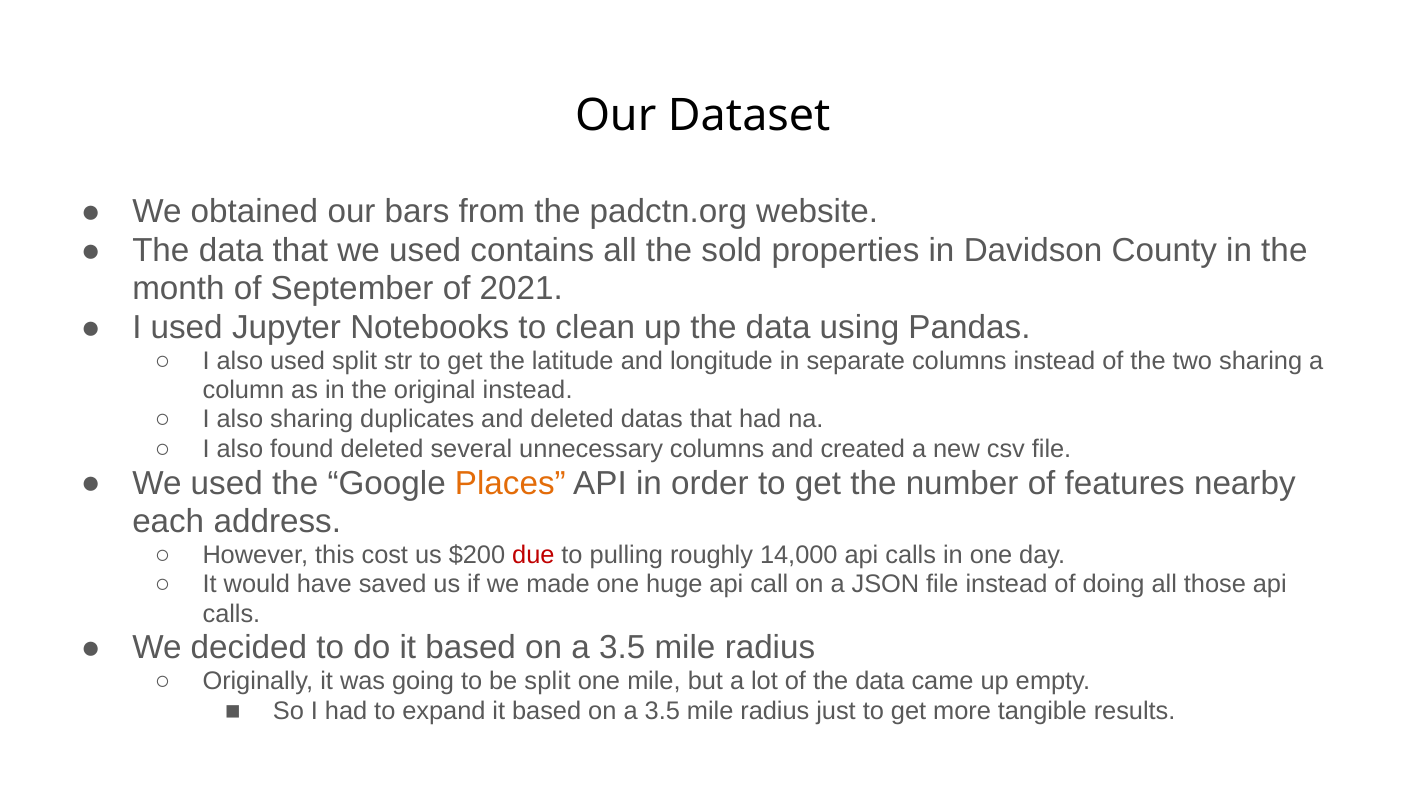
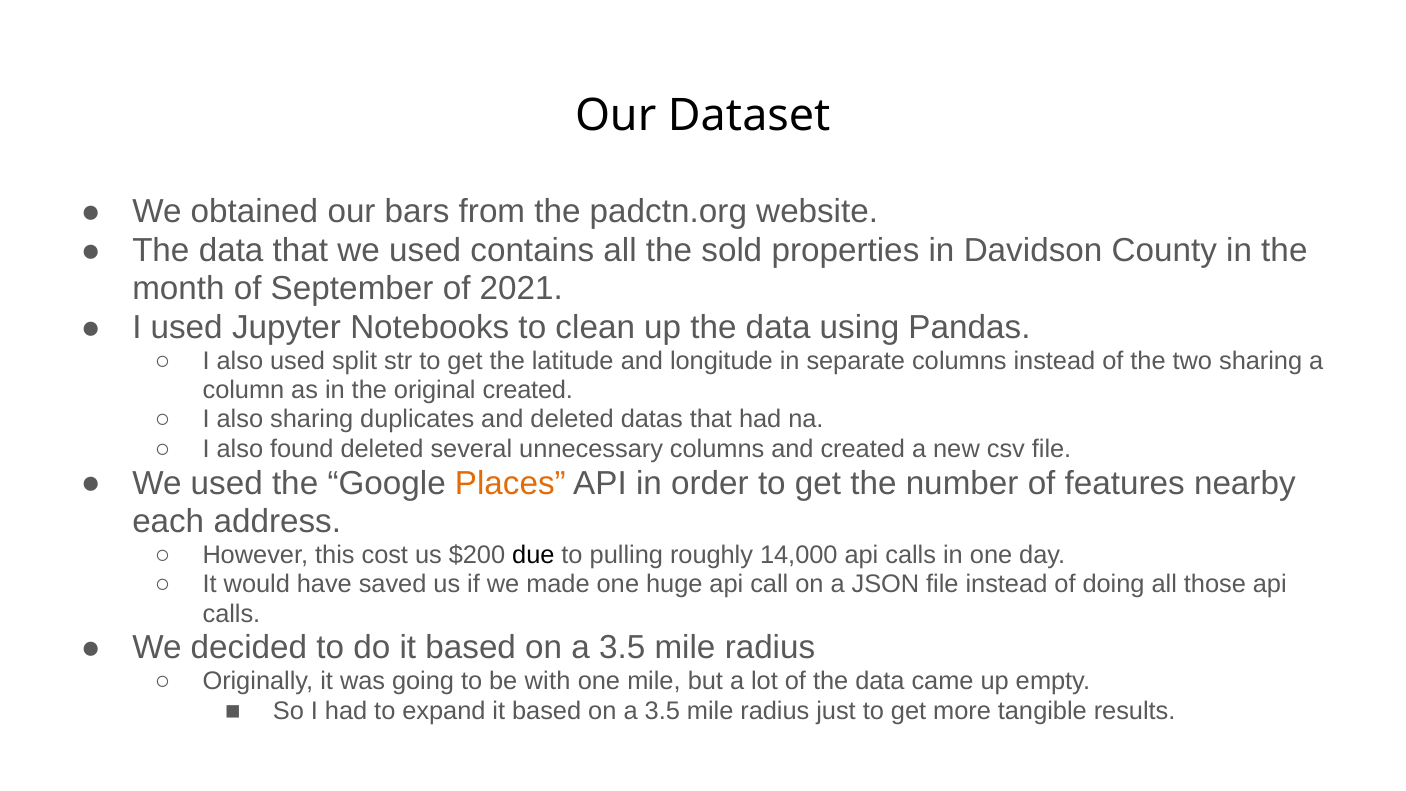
original instead: instead -> created (528, 390)
due colour: red -> black (533, 555)
be split: split -> with (547, 681)
